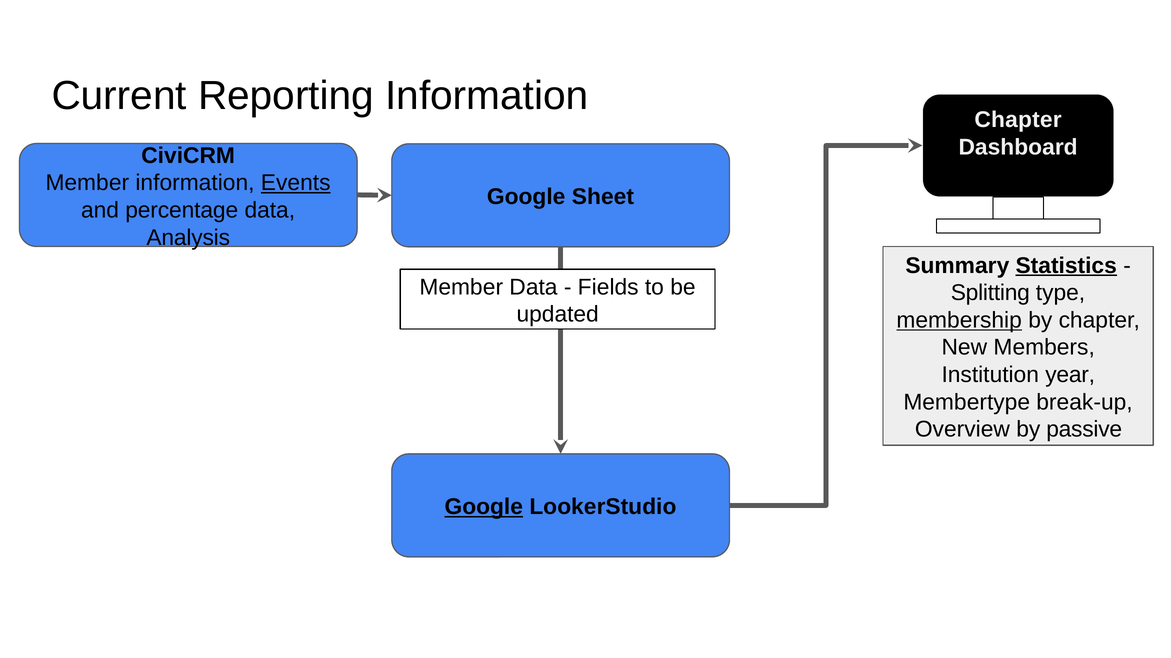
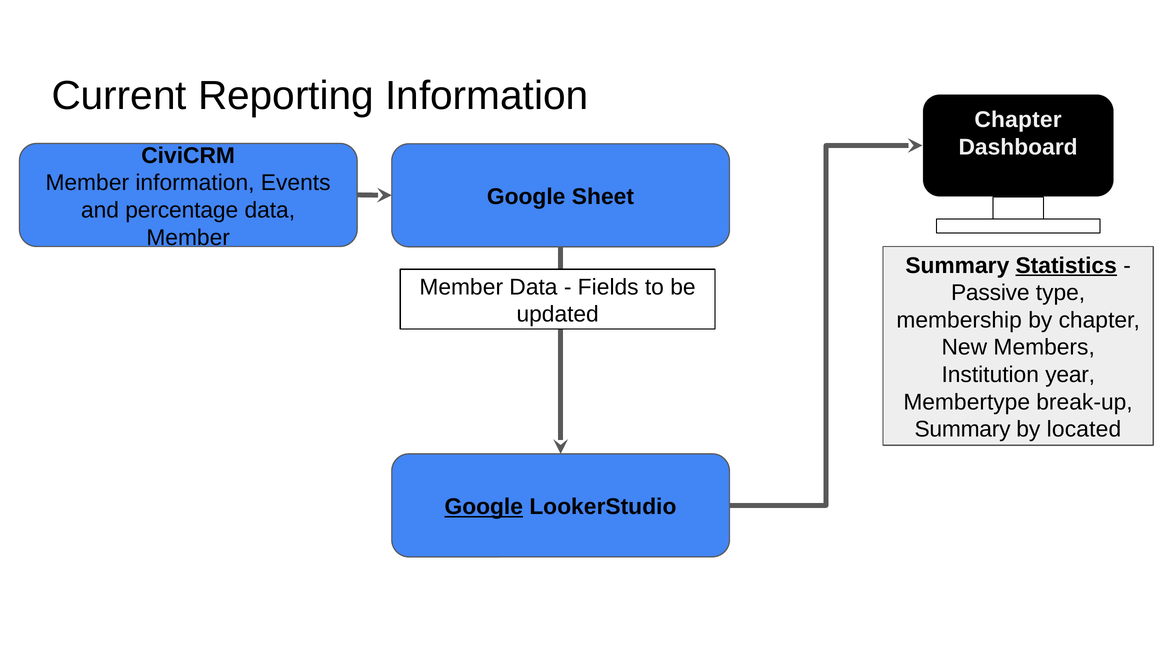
Events underline: present -> none (296, 183)
Analysis: Analysis -> Member (188, 238)
Splitting: Splitting -> Passive (990, 293)
membership underline: present -> none (959, 321)
Overview: Overview -> Summary (963, 430)
passive: passive -> located (1084, 430)
